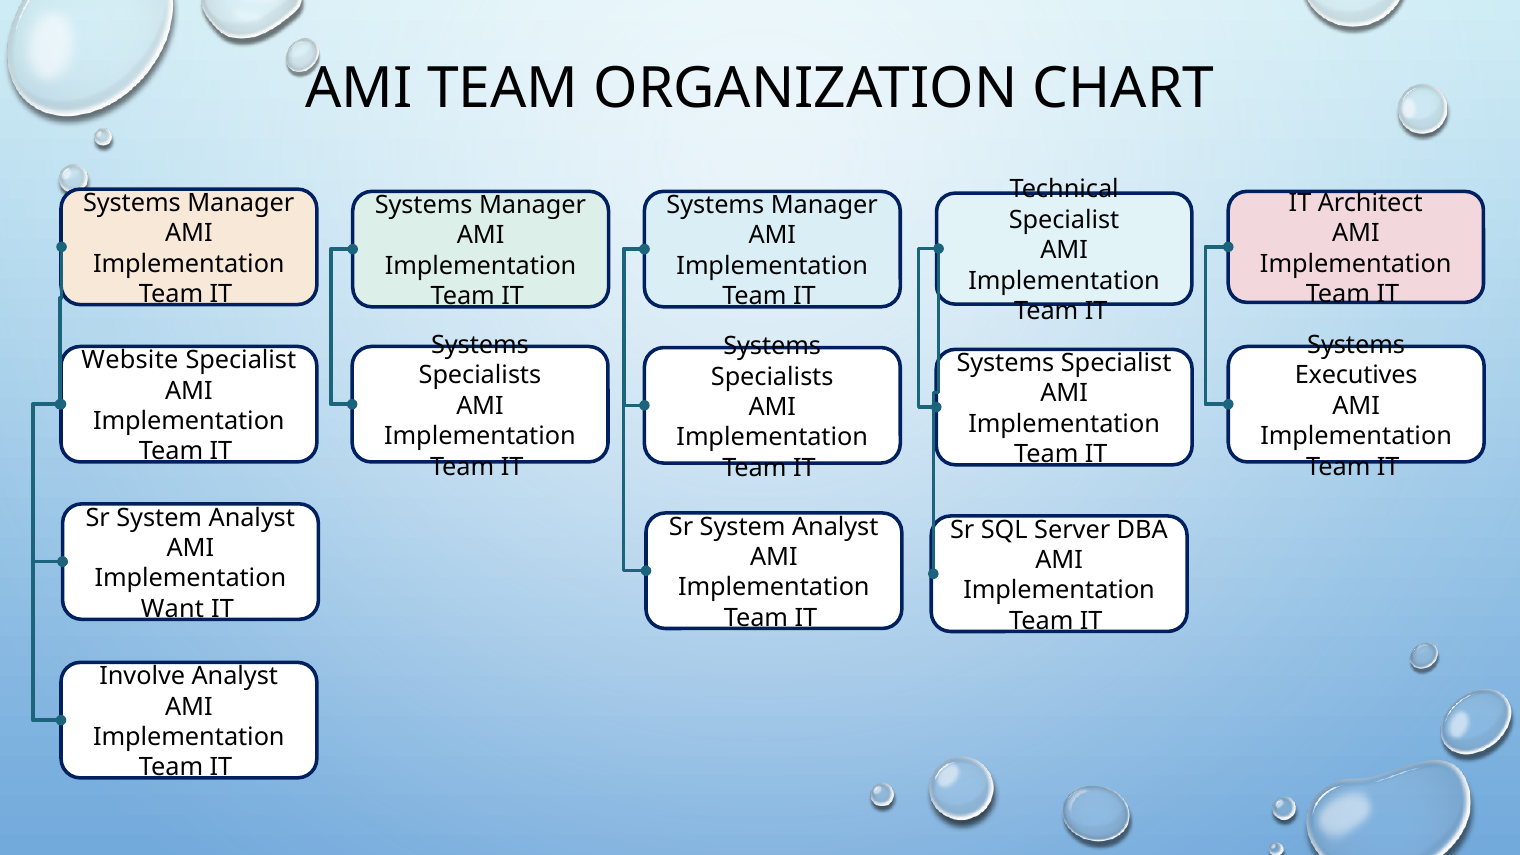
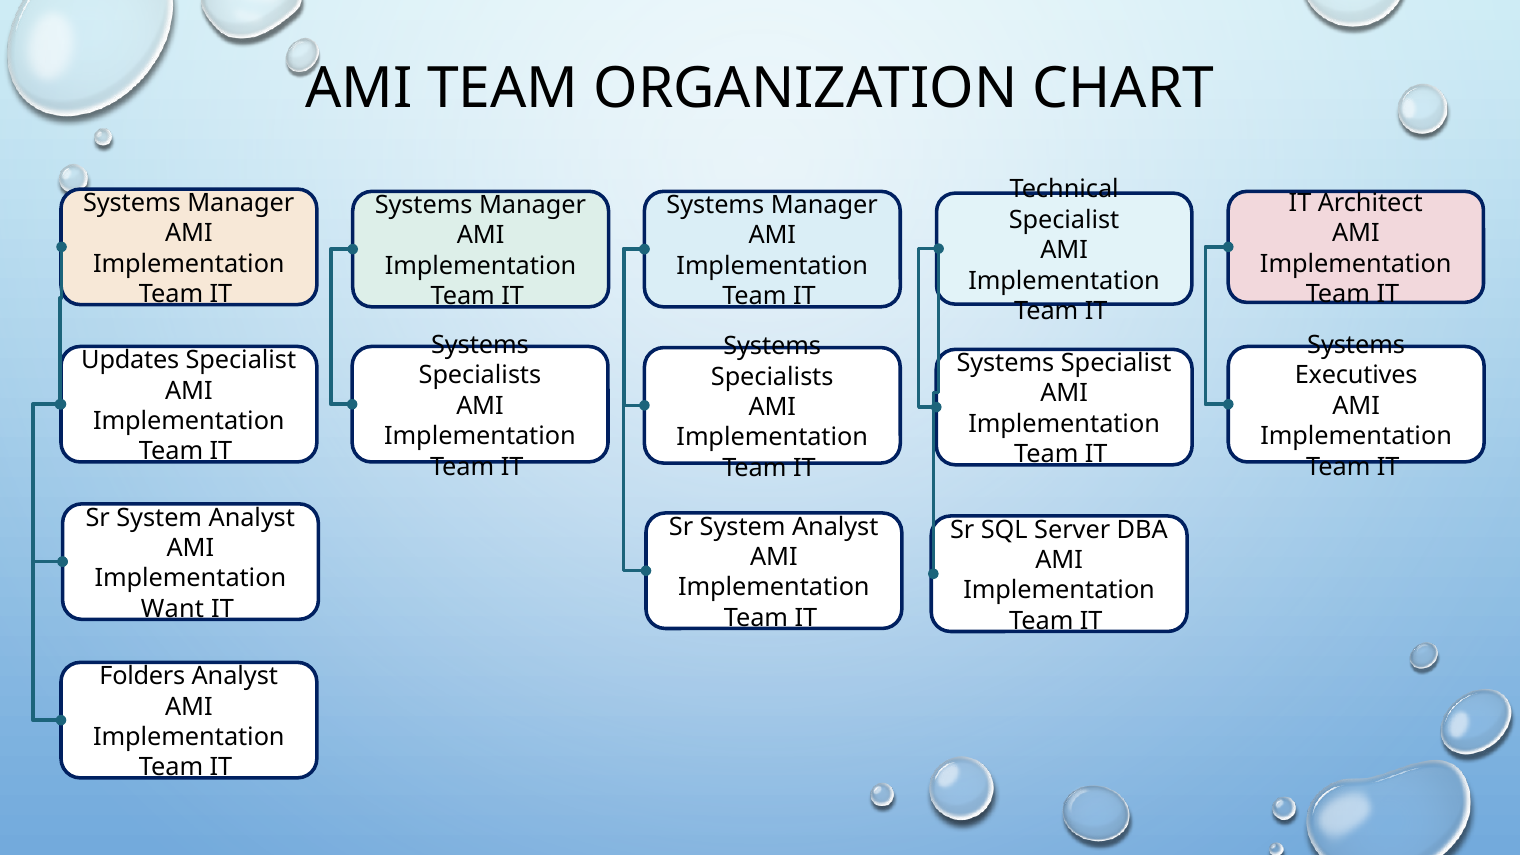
Website: Website -> Updates (130, 360)
Involve: Involve -> Folders (142, 676)
